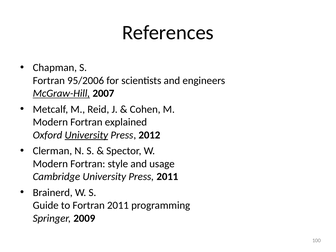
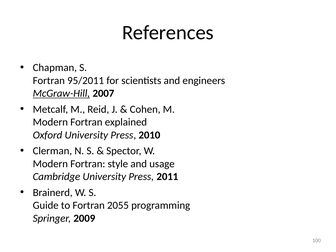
95/2006: 95/2006 -> 95/2011 (86, 81)
University underline: present -> none (86, 135)
2012: 2012 -> 2010 (149, 135)
Fortran 2011: 2011 -> 2055 (118, 205)
